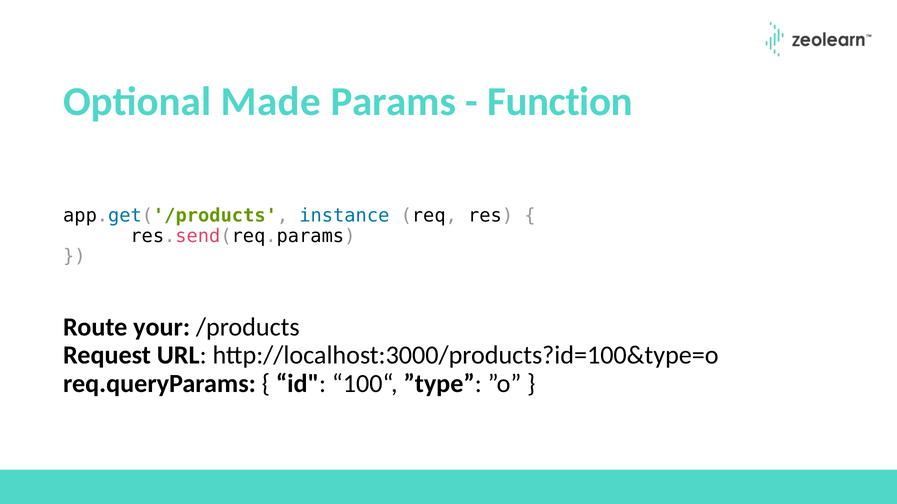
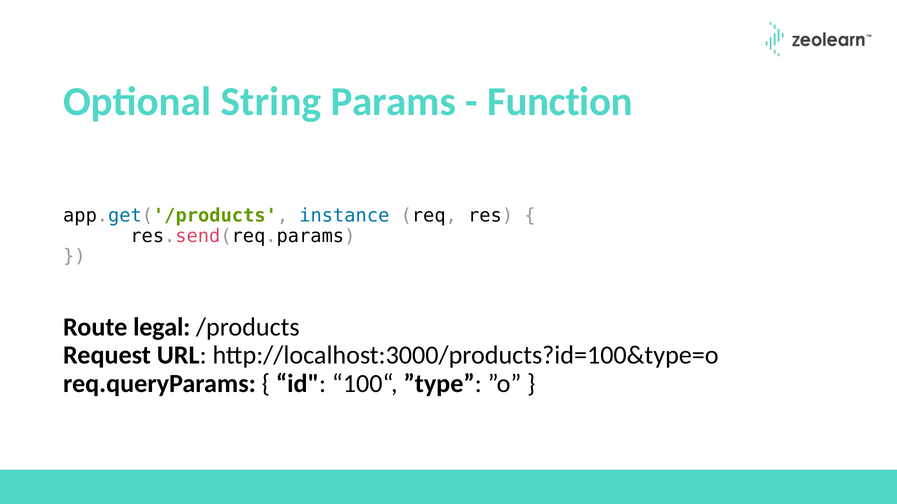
Made: Made -> String (271, 102)
your: your -> legal (162, 327)
